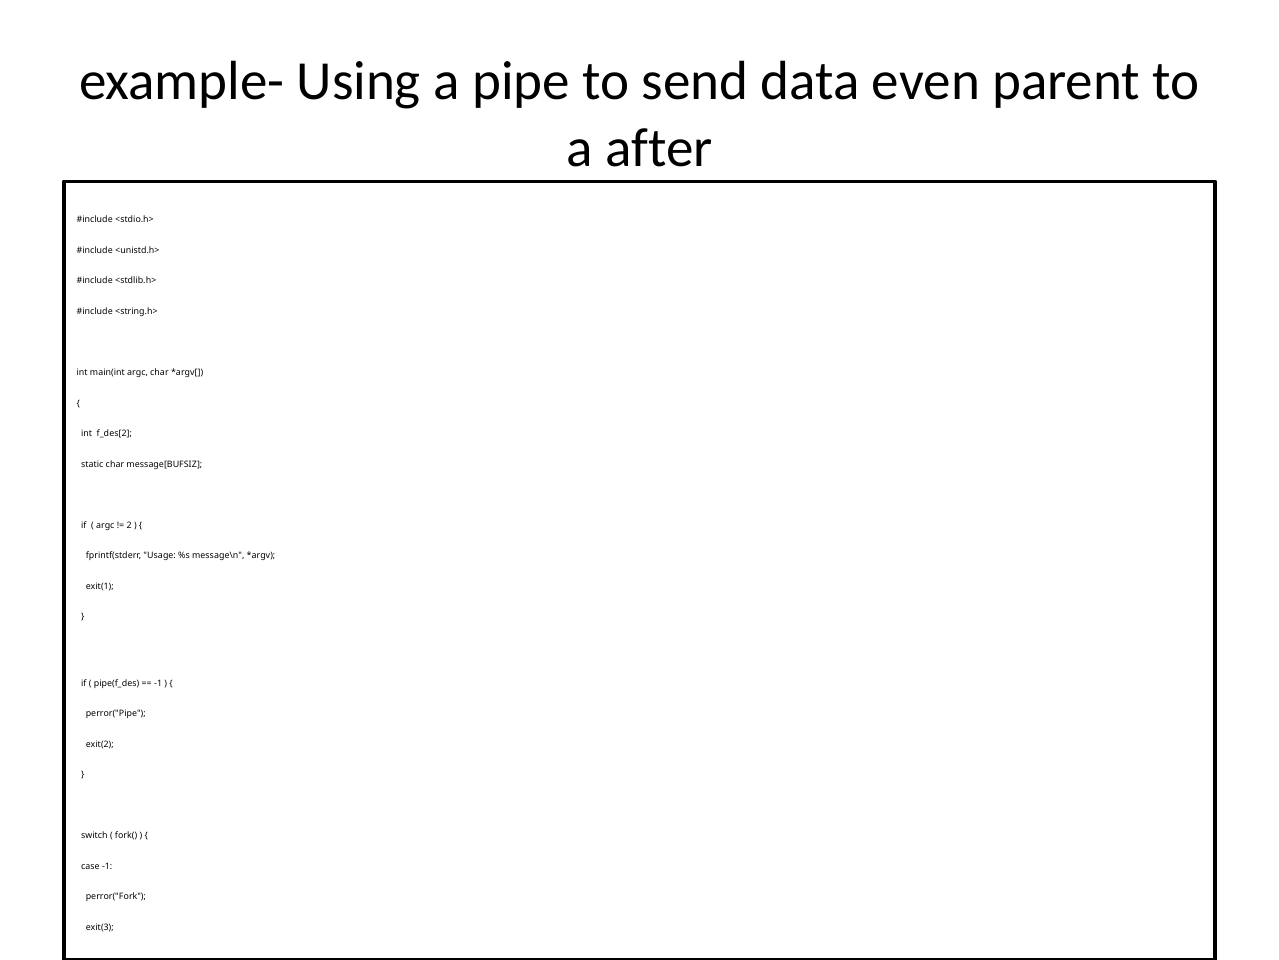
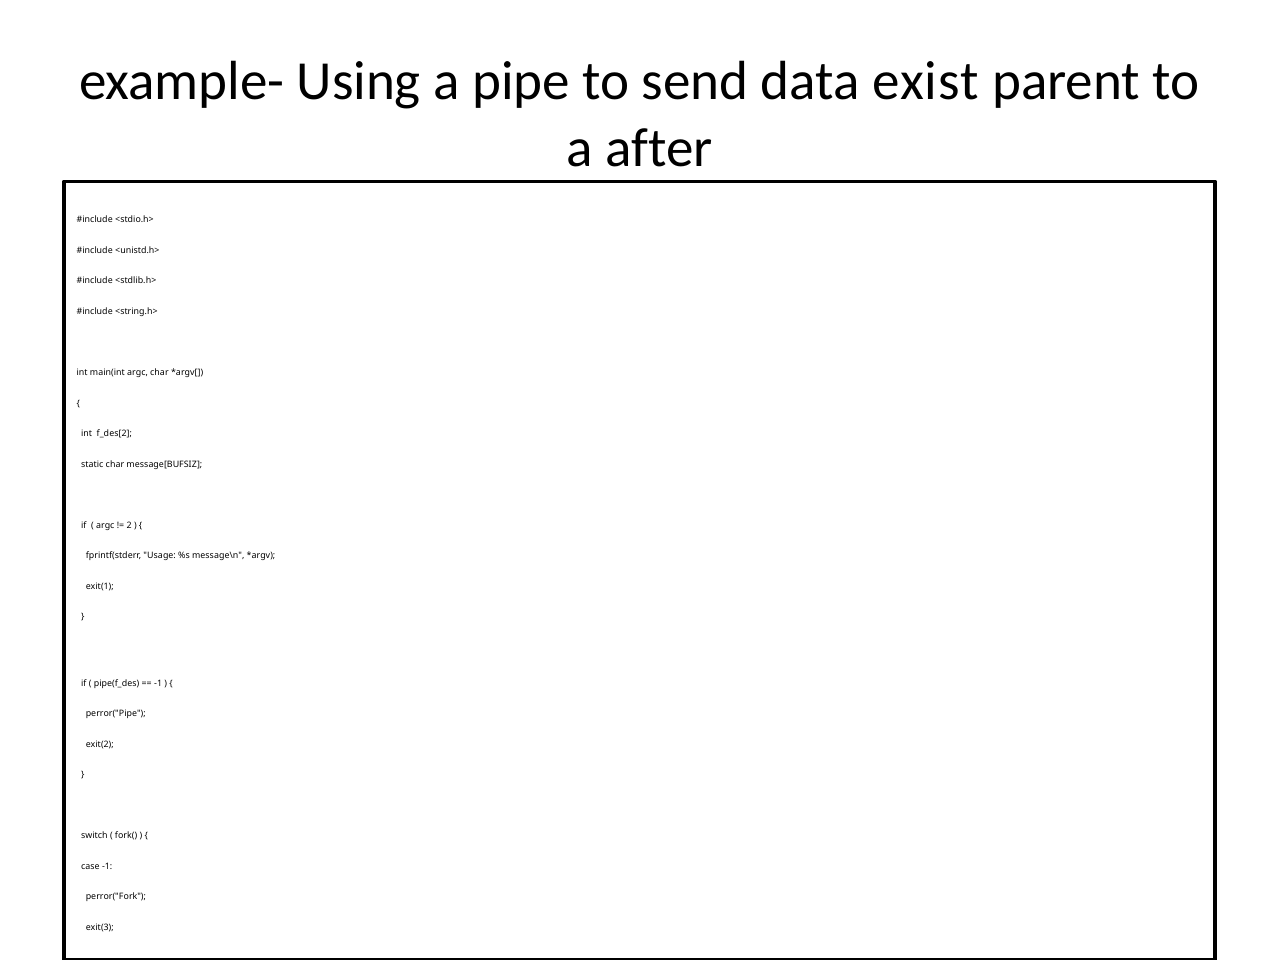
even: even -> exist (926, 82)
